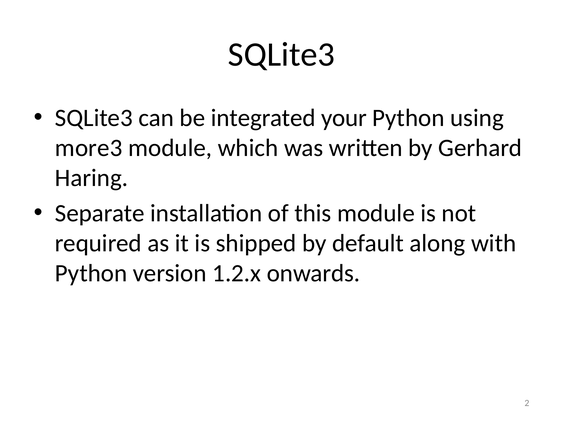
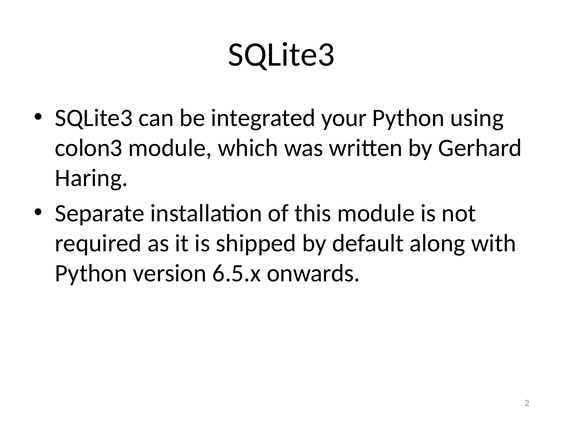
more3: more3 -> colon3 (89, 148)
1.2.x: 1.2.x -> 6.5.x (237, 273)
